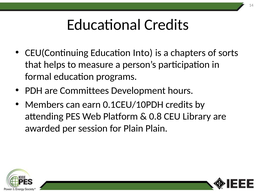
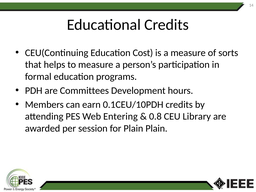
Into: Into -> Cost (143, 53)
a chapters: chapters -> measure (188, 53)
Platform: Platform -> Entering (120, 117)
